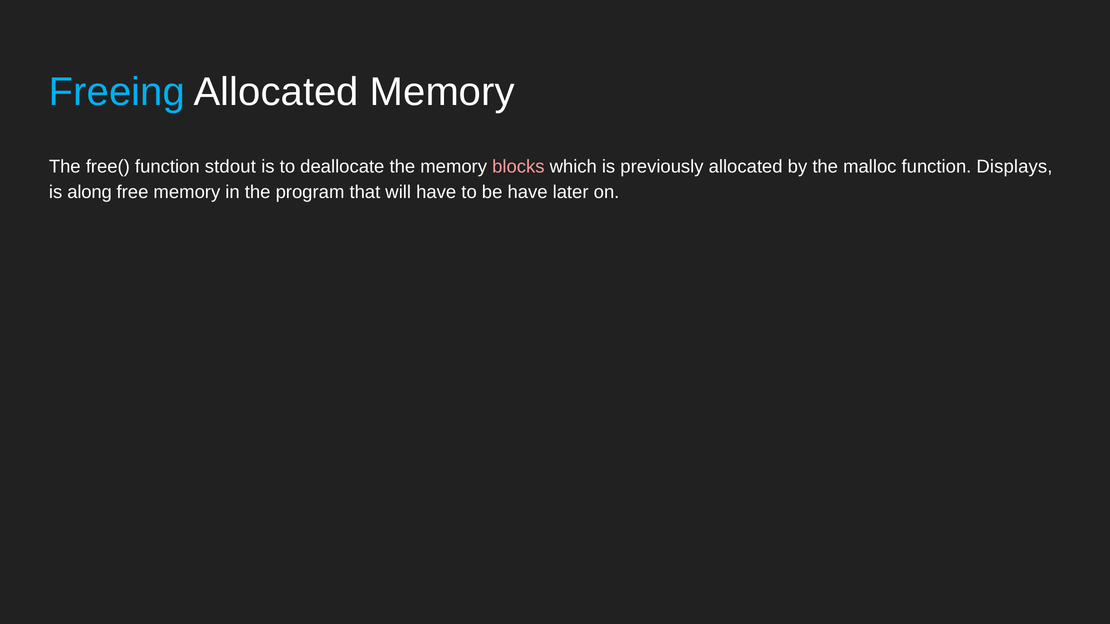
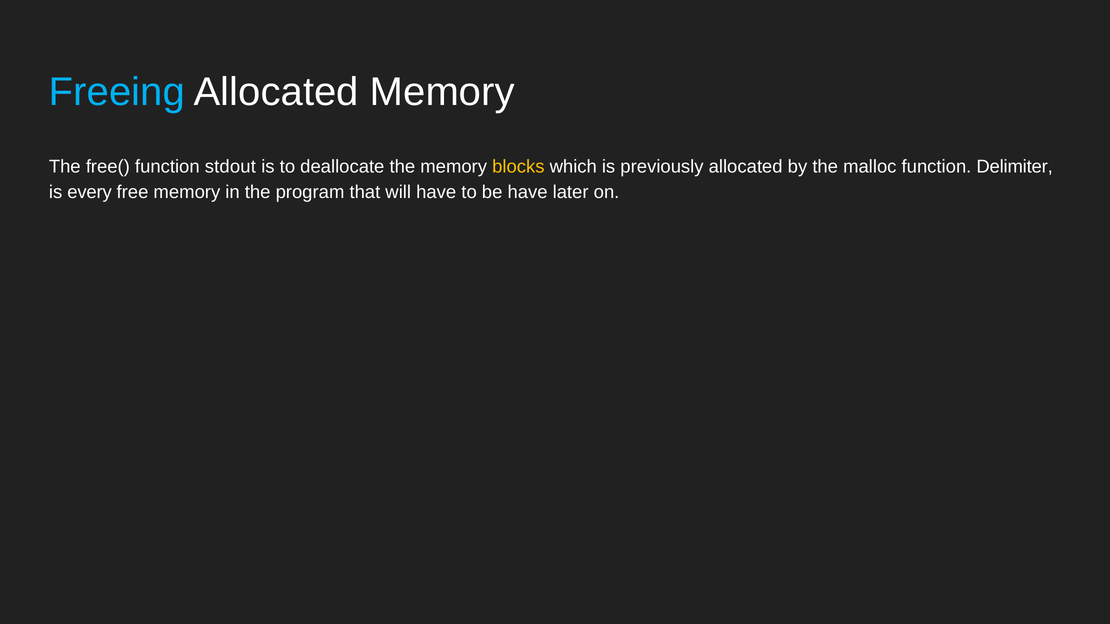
blocks colour: pink -> yellow (518, 167)
Displays: Displays -> Delimiter (1015, 167)
along: along -> every (90, 192)
